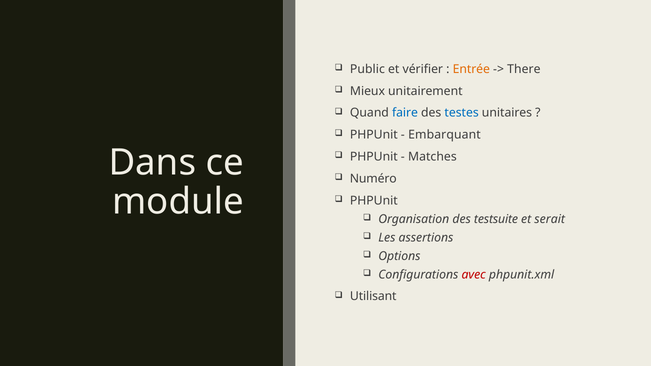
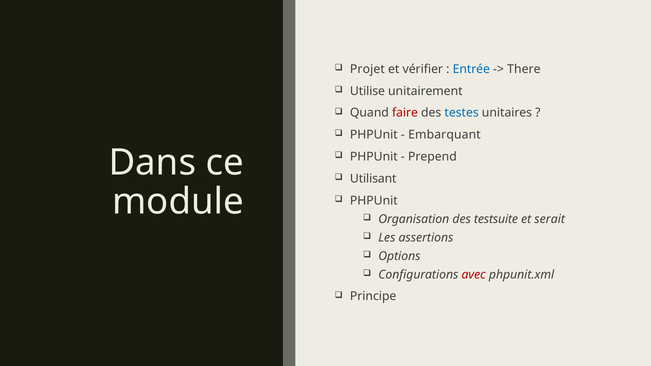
Public: Public -> Projet (367, 69)
Entrée colour: orange -> blue (471, 69)
Mieux: Mieux -> Utilise (367, 91)
faire colour: blue -> red (405, 113)
Matches: Matches -> Prepend (432, 157)
Numéro: Numéro -> Utilisant (373, 179)
Utilisant: Utilisant -> Principe (373, 297)
